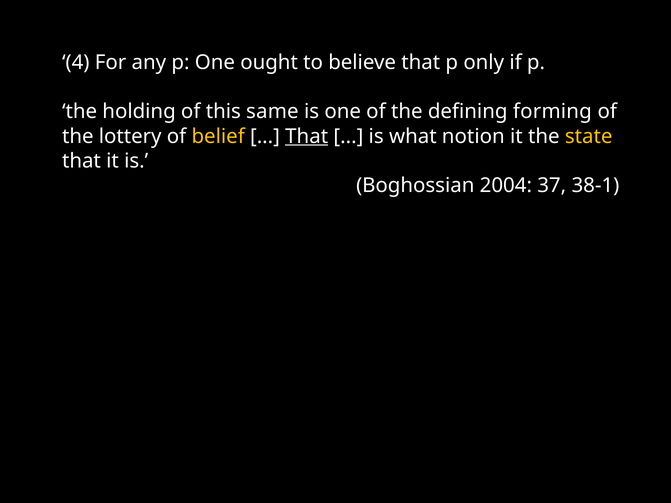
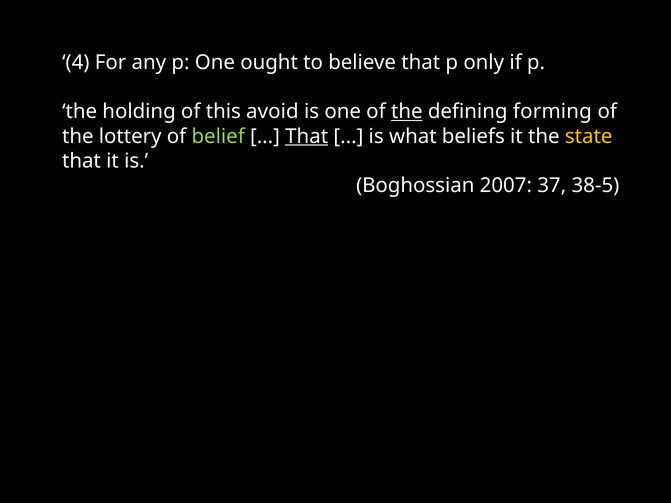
same: same -> avoid (272, 112)
the underline: none -> present (407, 112)
belief colour: yellow -> light green (218, 136)
notion: notion -> beliefs (473, 136)
2004: 2004 -> 2007 (506, 186)
38-1: 38-1 -> 38-5 (595, 186)
